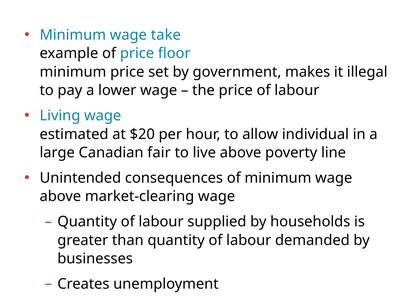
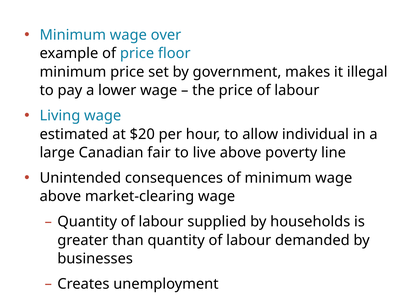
take: take -> over (166, 35)
